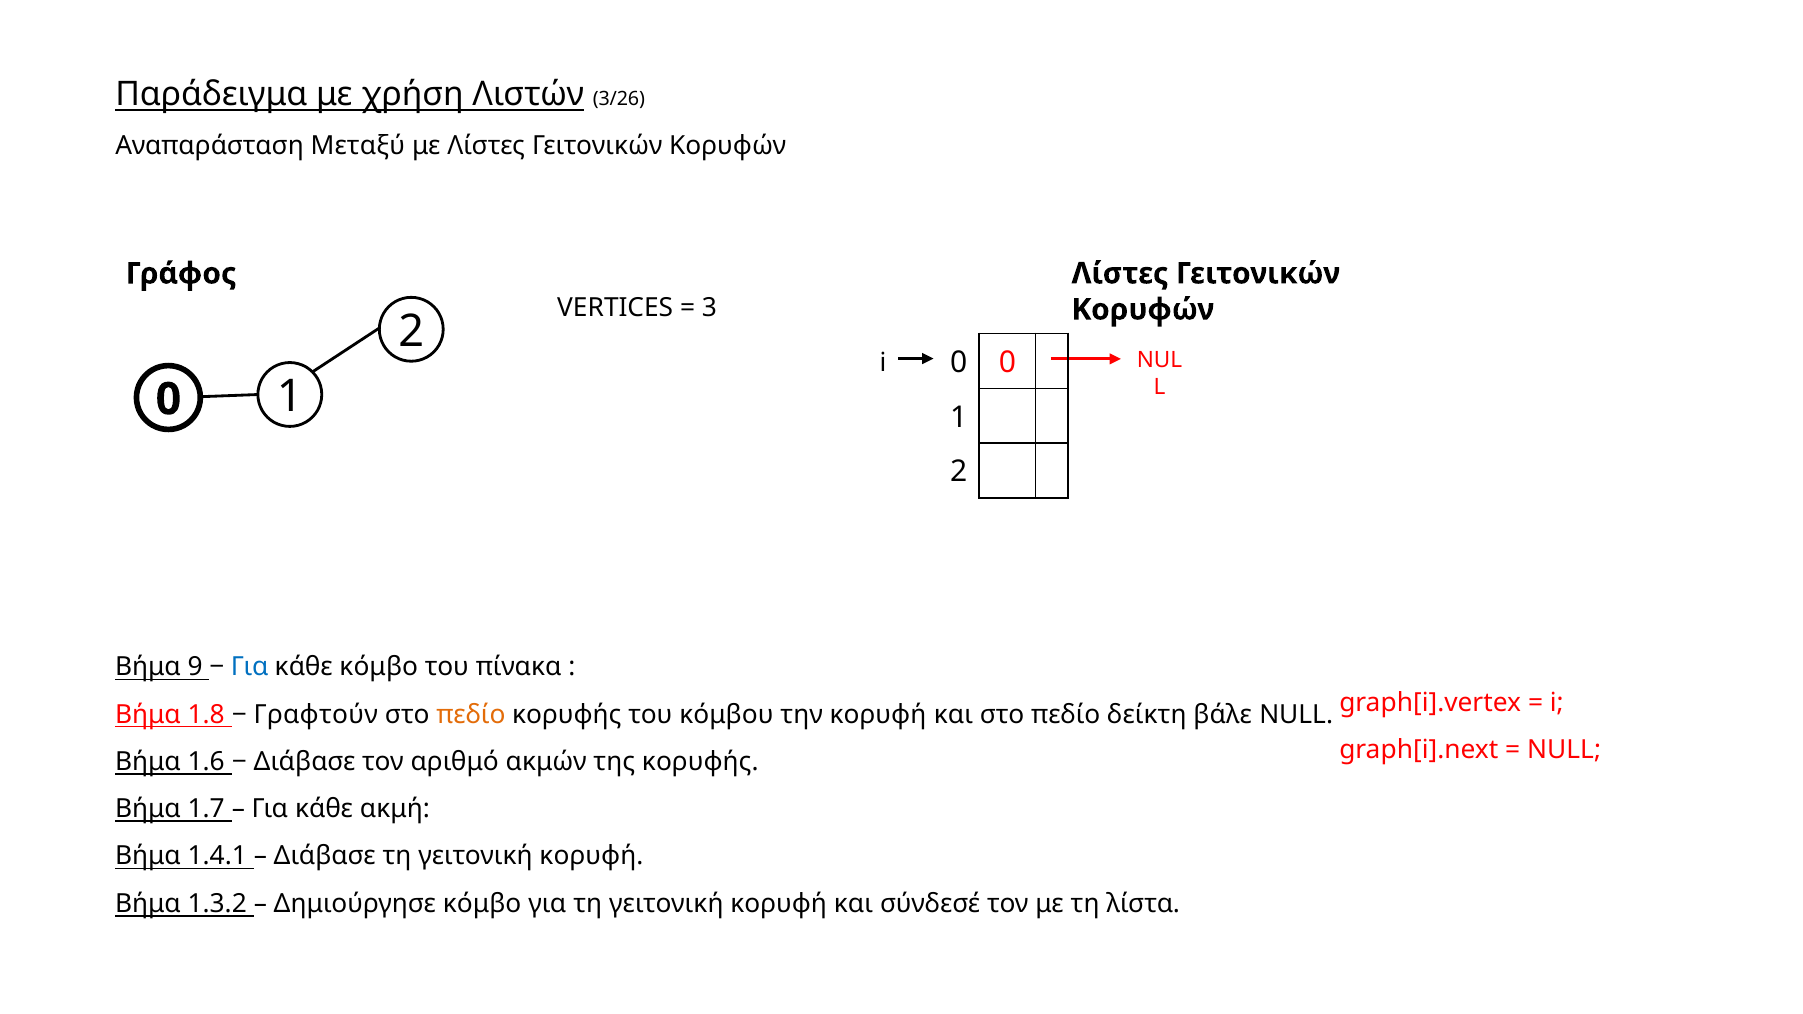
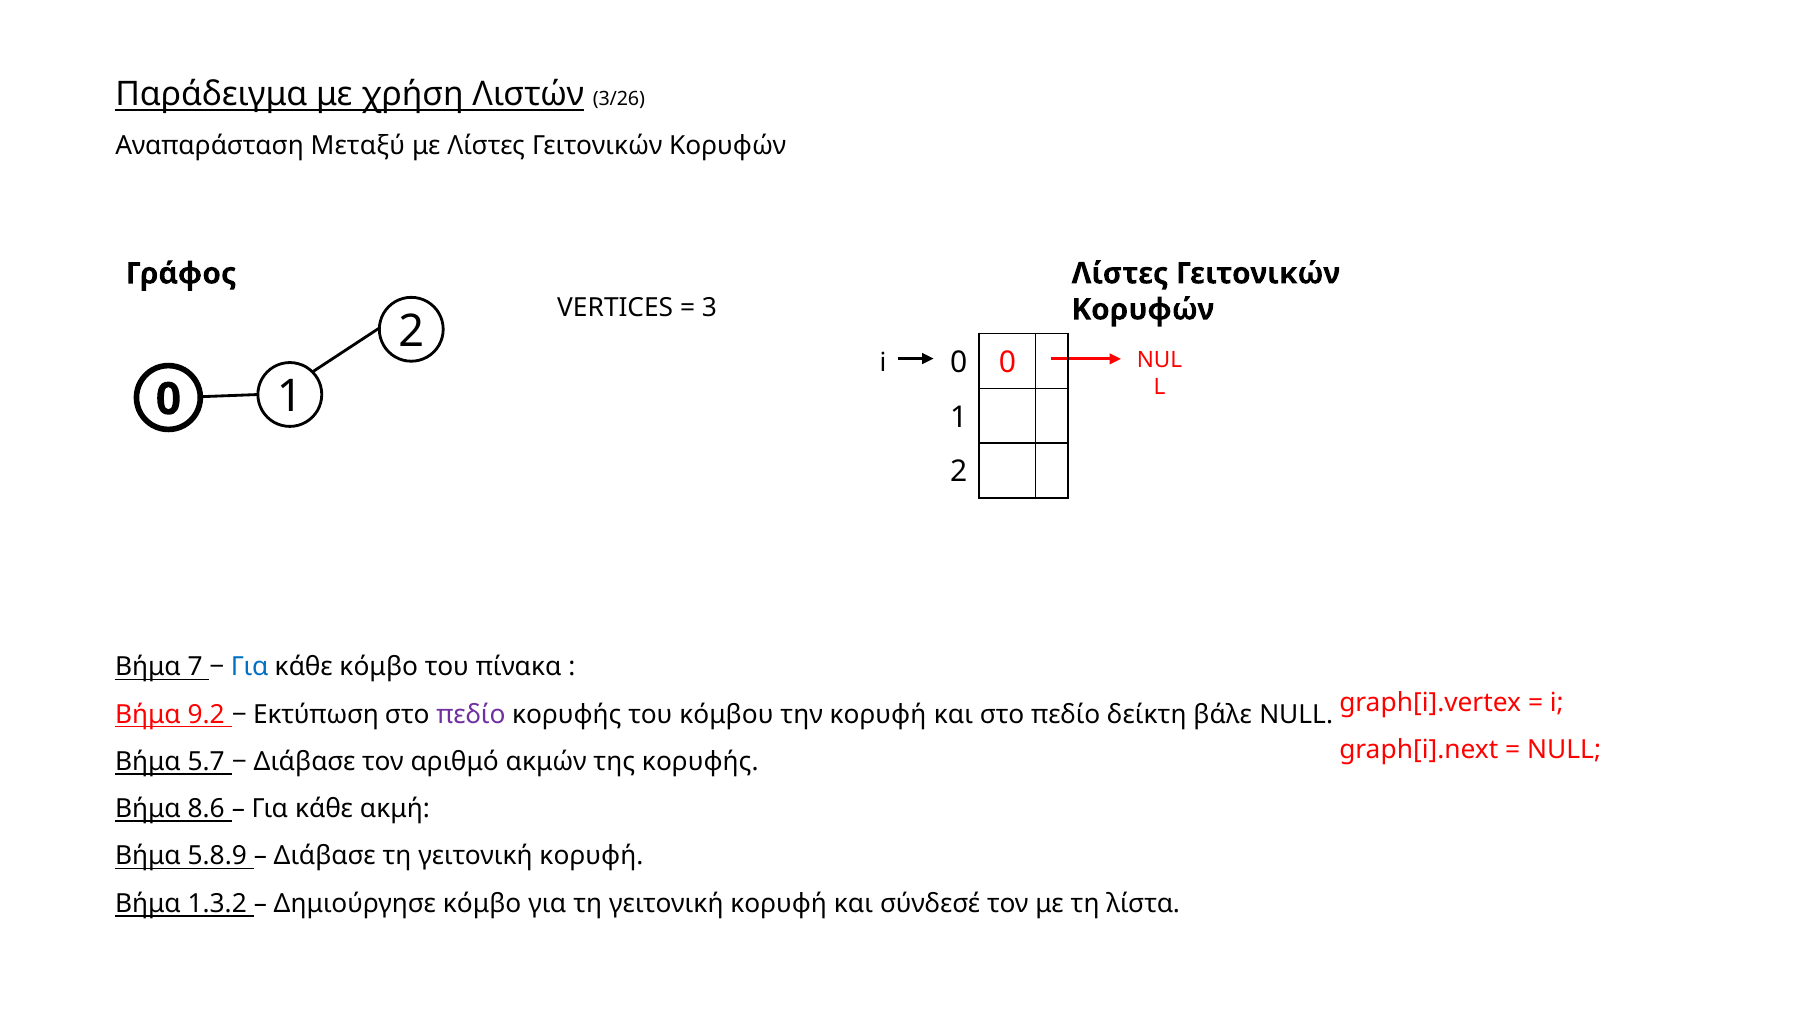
9: 9 -> 7 (195, 667)
1.8: 1.8 -> 9.2 (206, 714)
Γραφτούν: Γραφτούν -> Εκτύπωση (316, 714)
πεδίο colour: orange -> purple (471, 714)
1.6: 1.6 -> 5.7 (206, 762)
1.7: 1.7 -> 8.6 (206, 809)
1.4.1: 1.4.1 -> 5.8.9 (217, 856)
